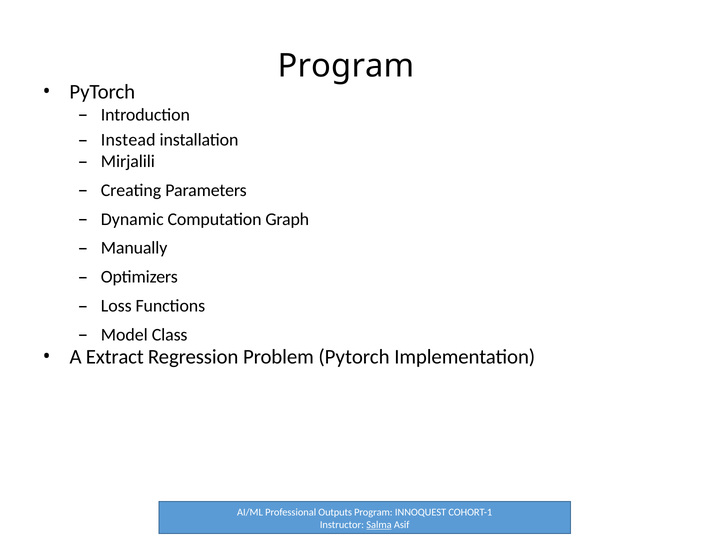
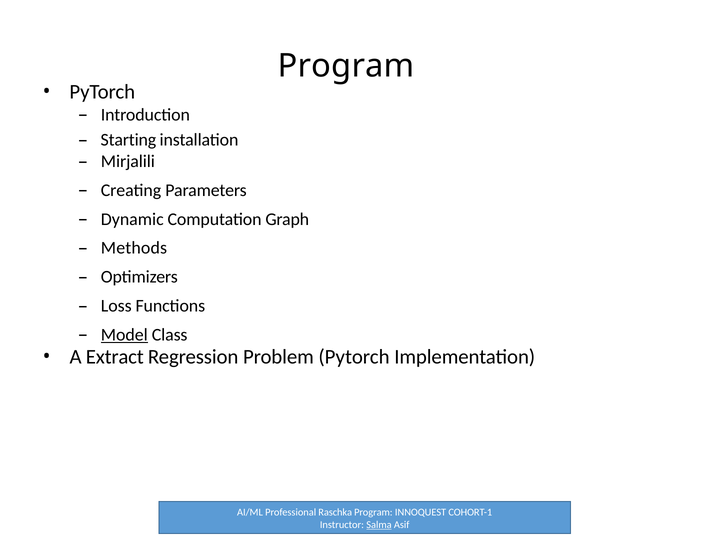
Instead: Instead -> Starting (128, 140)
Manually: Manually -> Methods (134, 248)
Model underline: none -> present (124, 335)
Outputs: Outputs -> Raschka (335, 512)
